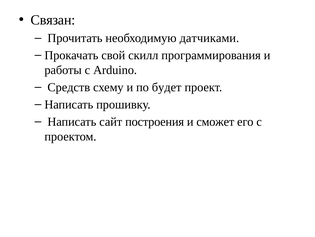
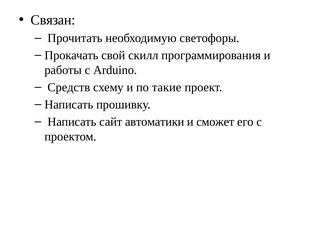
датчиками: датчиками -> светофоры (209, 38)
будет: будет -> такие (167, 87)
построения: построения -> автоматики (155, 121)
